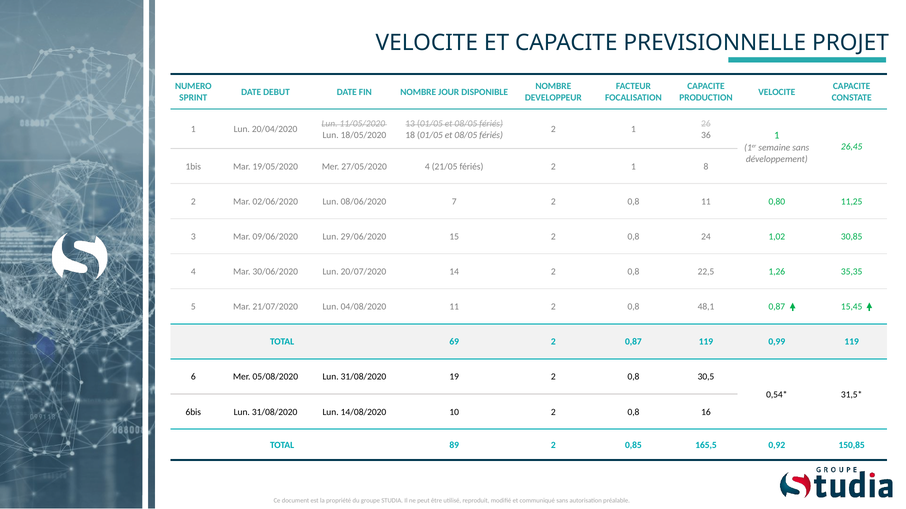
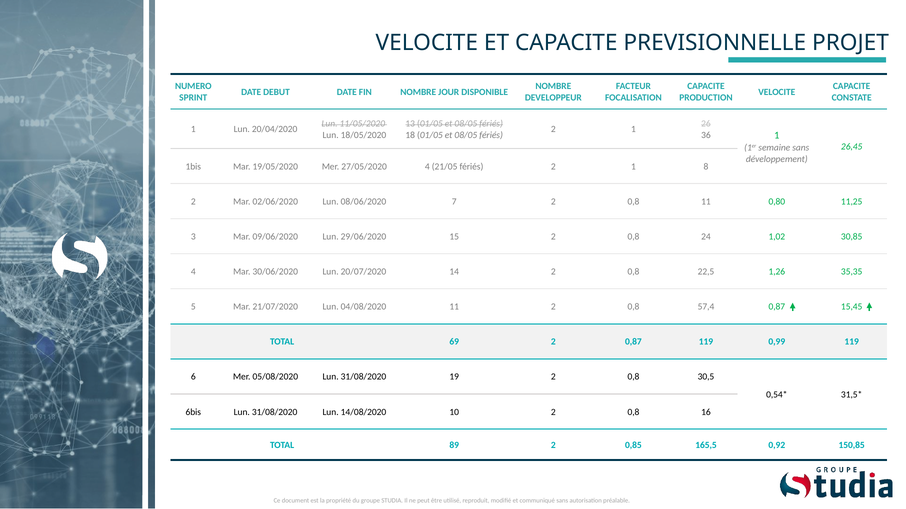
48,1: 48,1 -> 57,4 (706, 307)
